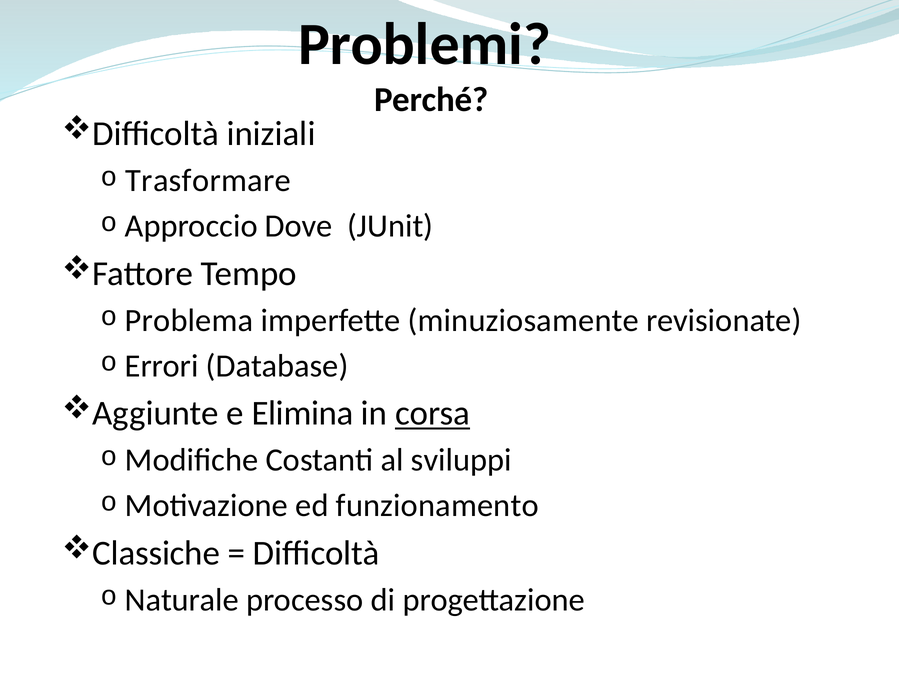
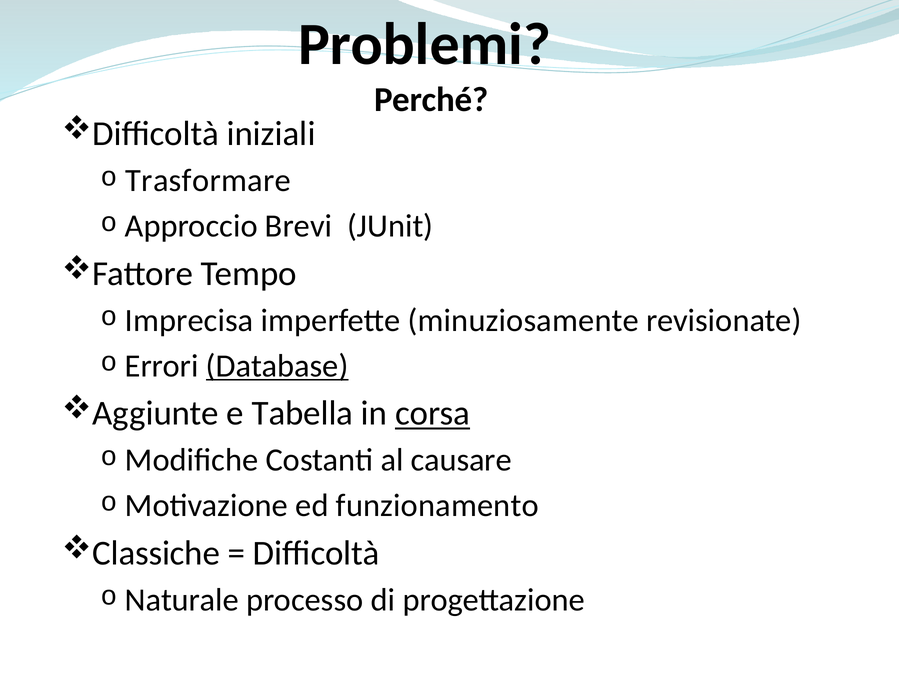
Dove: Dove -> Brevi (299, 226)
Problema: Problema -> Imprecisa (189, 321)
Database underline: none -> present (277, 366)
Elimina: Elimina -> Tabella (302, 414)
sviluppi: sviluppi -> causare (461, 460)
